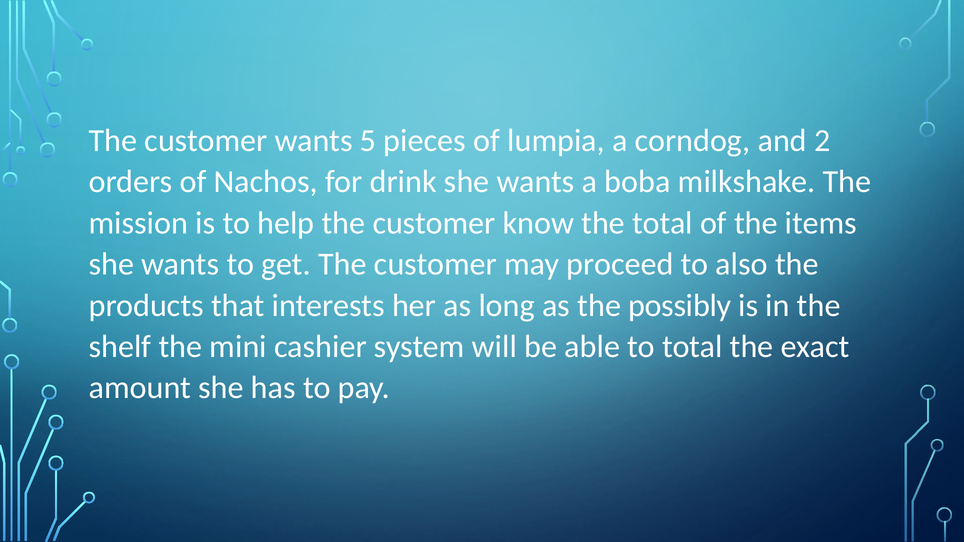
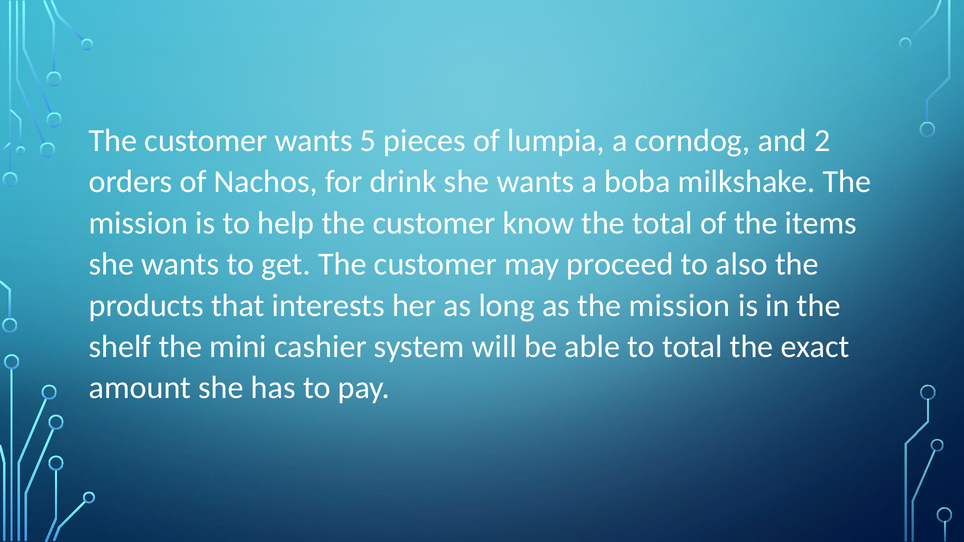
as the possibly: possibly -> mission (679, 306)
